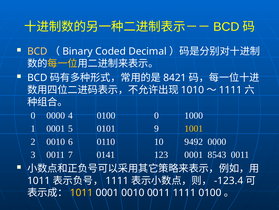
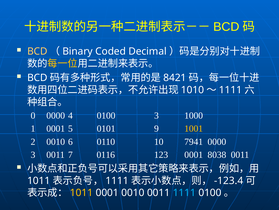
0100 0: 0 -> 3 (156, 115)
9492: 9492 -> 7941 (194, 141)
0141: 0141 -> 0116 (106, 154)
8543: 8543 -> 8038 (217, 154)
1111 colour: white -> light blue (184, 192)
